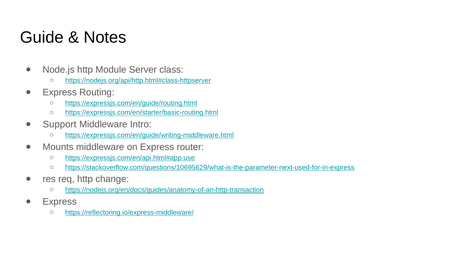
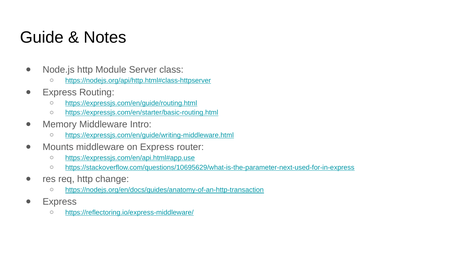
Support: Support -> Memory (60, 124)
